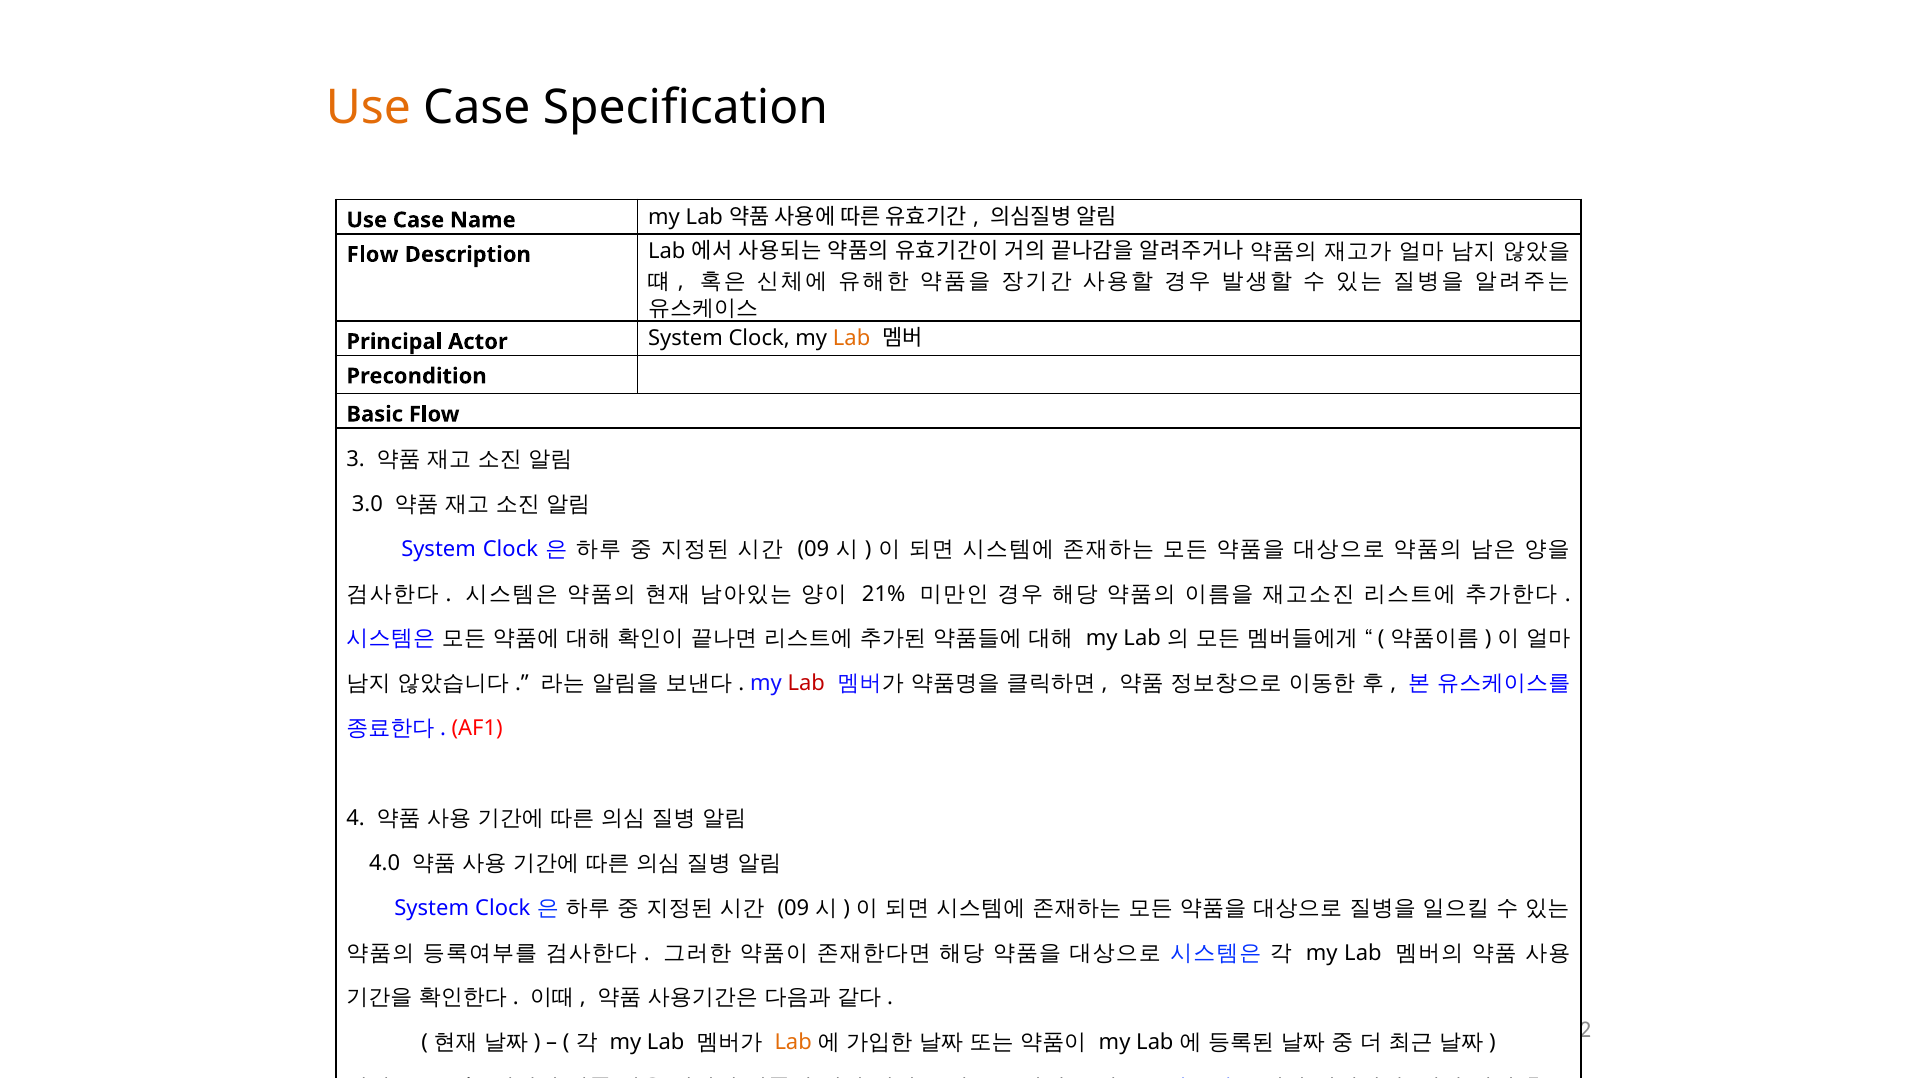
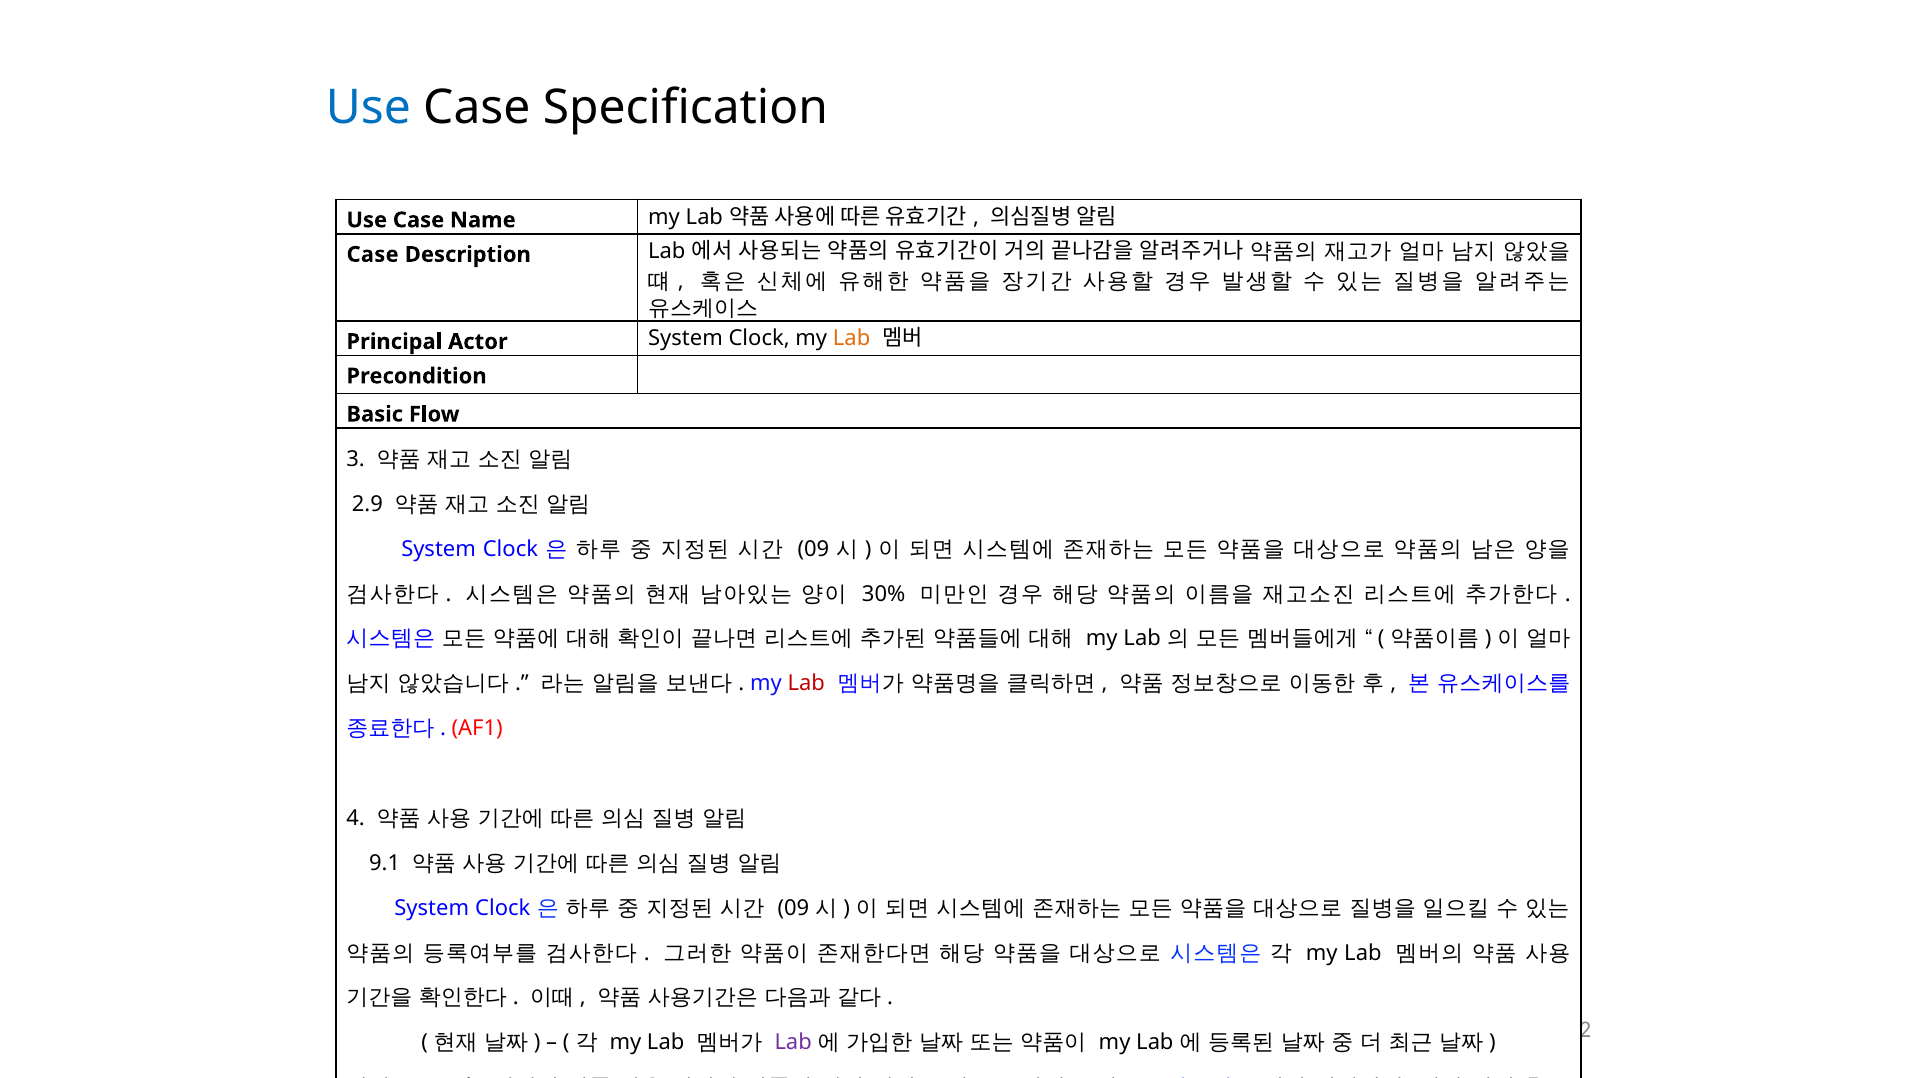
Use colour: orange -> blue (368, 108)
Flow: Flow -> Case (373, 255)
3.0: 3.0 -> 2.9 (367, 504)
21%: 21% -> 30% (884, 594)
4.0: 4.0 -> 9.1 (385, 863)
Lab colour: orange -> purple (793, 1043)
